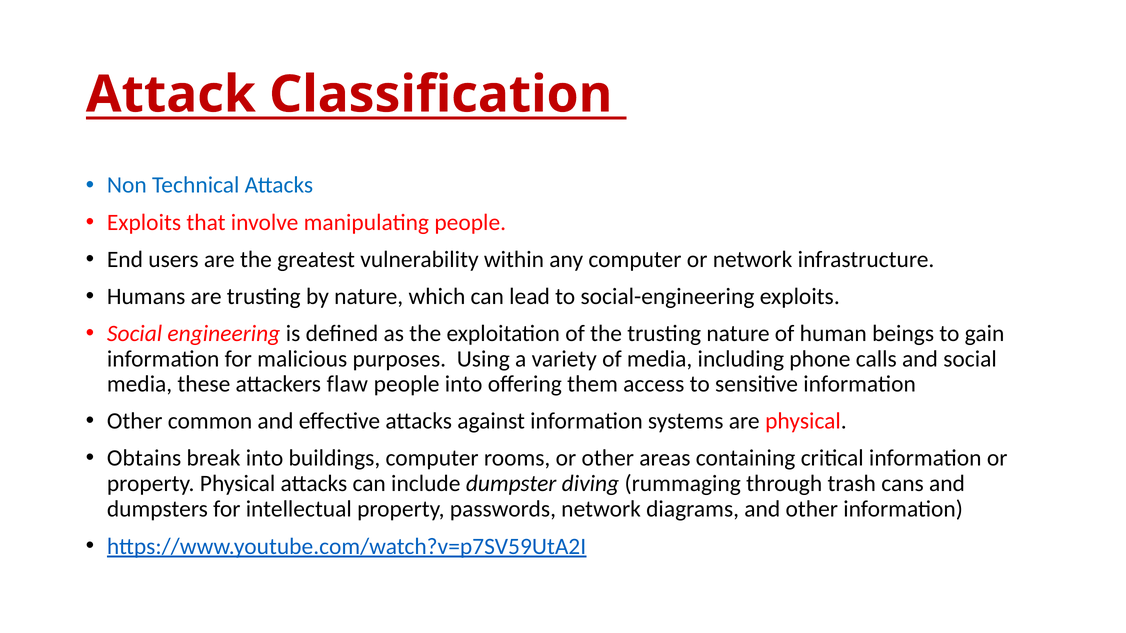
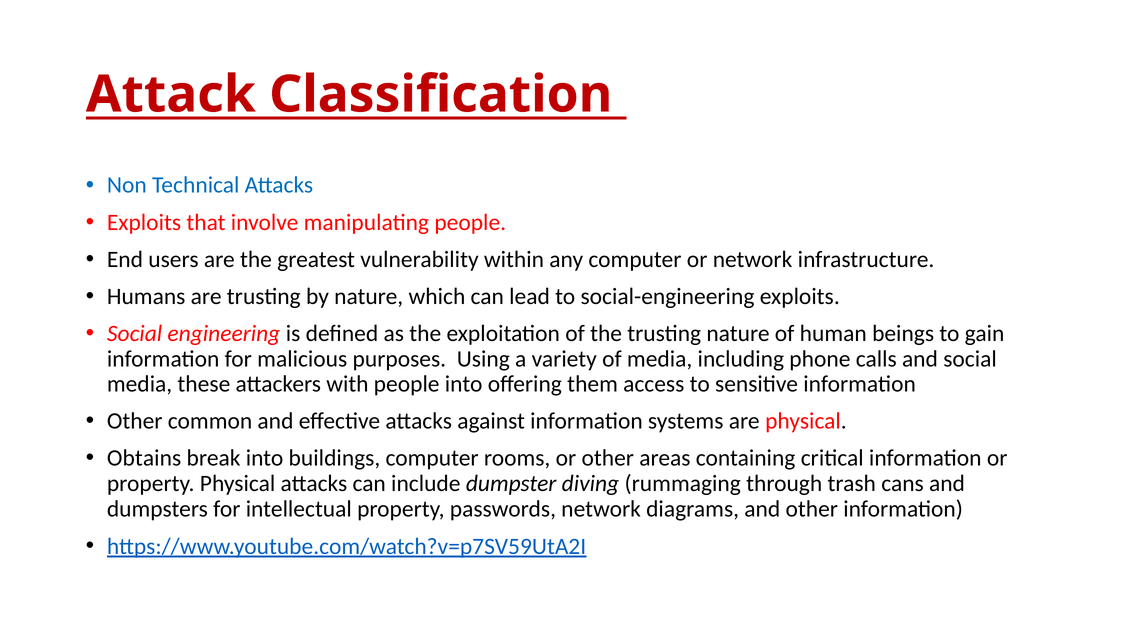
flaw: flaw -> with (347, 384)
